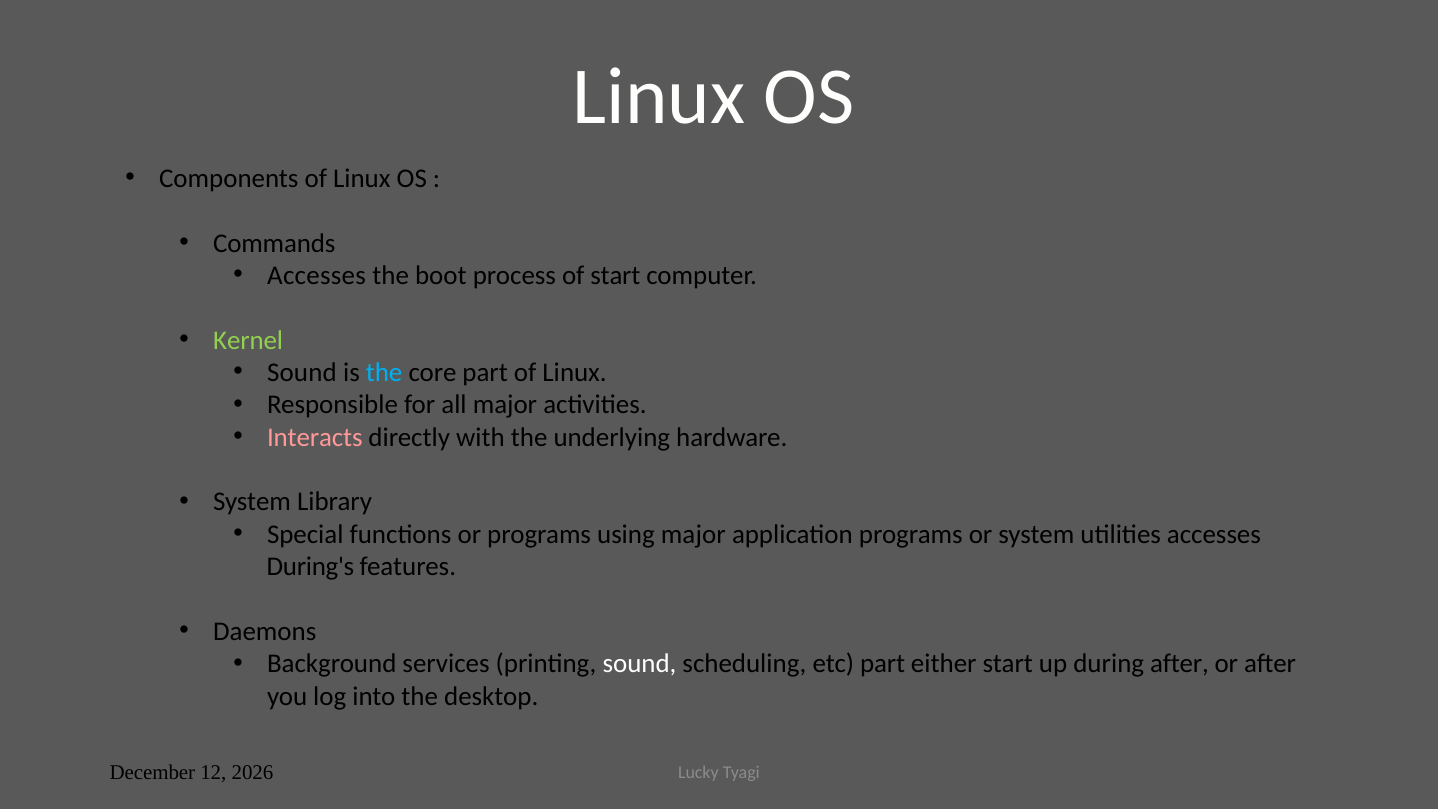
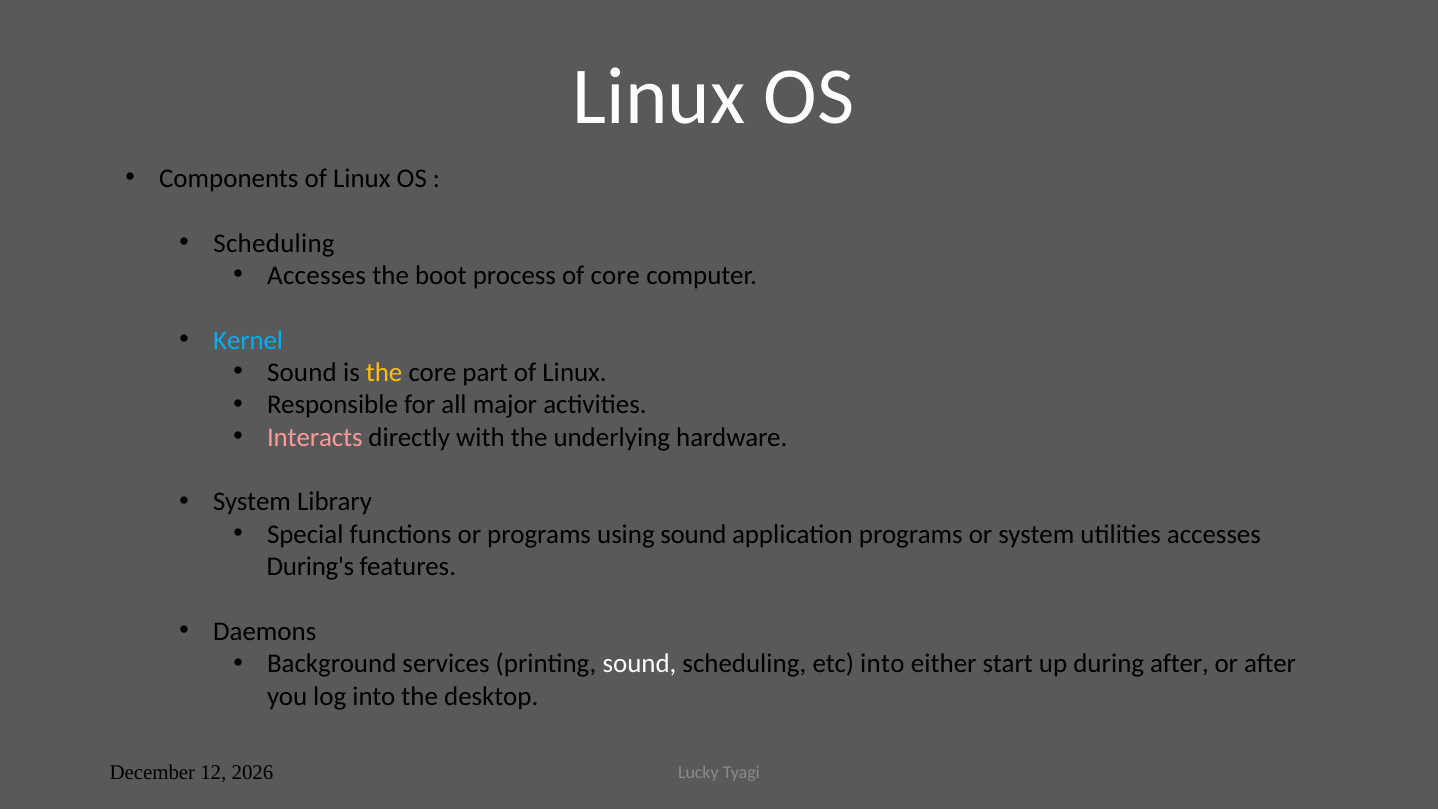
Commands: Commands -> Scheduling (274, 243)
of start: start -> core (615, 275)
Kernel colour: light green -> light blue (248, 340)
the colour: light blue -> yellow (384, 372)
using major: major -> sound (694, 534)
etc part: part -> into (882, 664)
